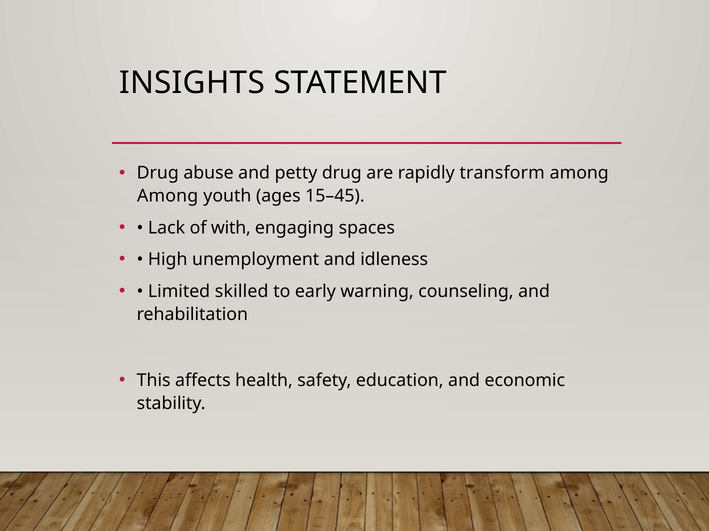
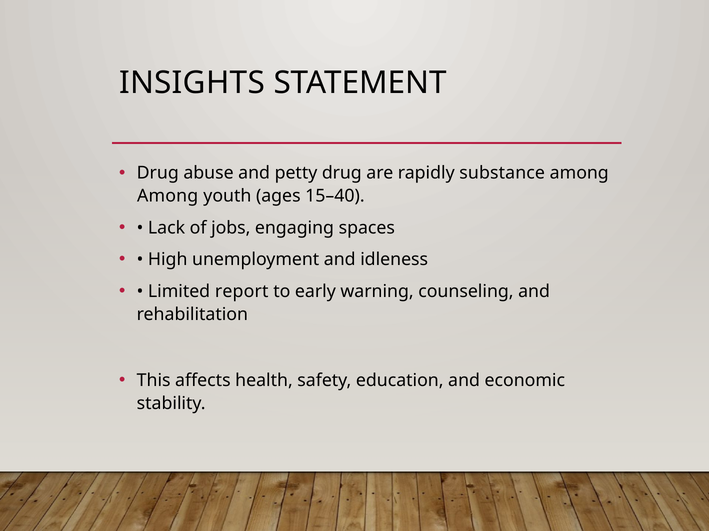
transform: transform -> substance (502, 173)
15–45: 15–45 -> 15–40 (335, 196)
with: with -> jobs (231, 228)
skilled: skilled -> report (242, 292)
